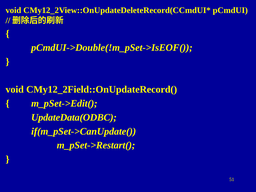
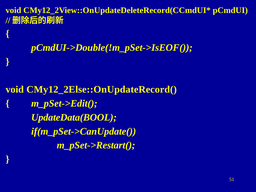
CMy12_2Field::OnUpdateRecord(: CMy12_2Field::OnUpdateRecord( -> CMy12_2Else::OnUpdateRecord( (102, 89)
UpdateData(ODBC: UpdateData(ODBC -> UpdateData(BOOL (74, 117)
